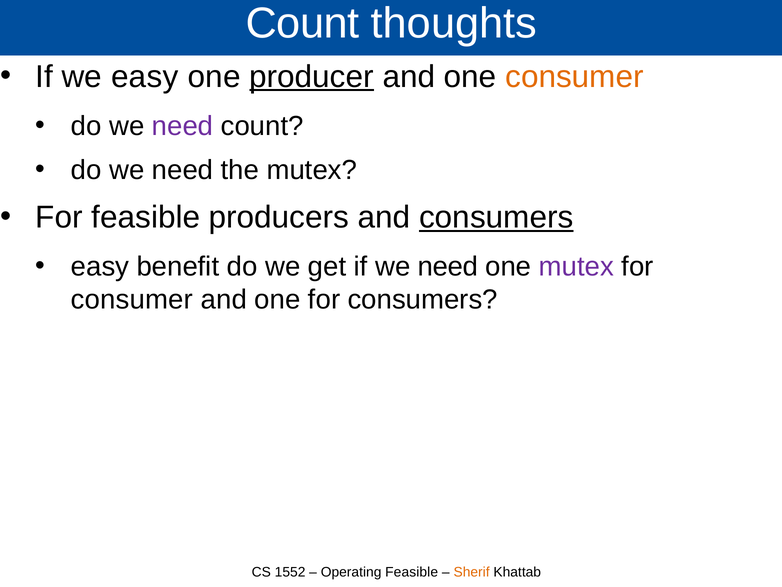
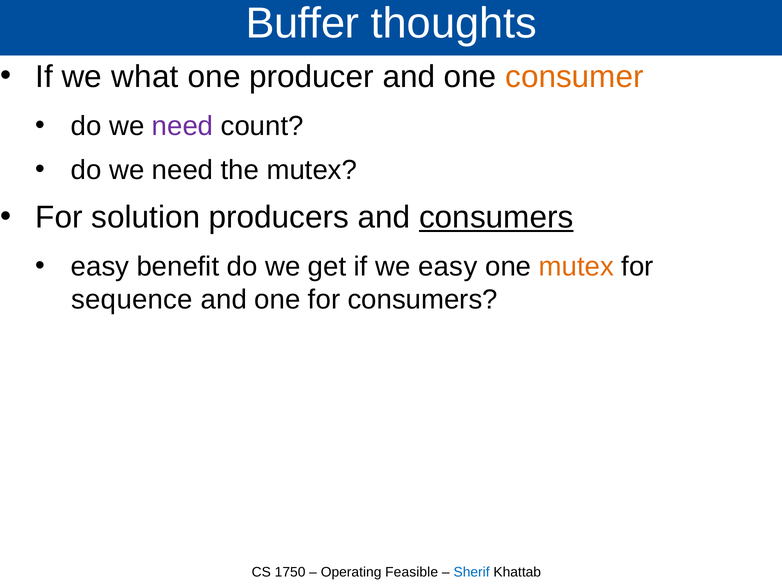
Count: Count -> Buffer (302, 23)
we easy: easy -> what (145, 77)
producer underline: present -> none (312, 77)
For feasible: feasible -> solution (146, 217)
if we need: need -> easy (448, 266)
mutex colour: purple -> orange (576, 266)
consumer: consumer -> sequence (132, 299)
1552: 1552 -> 1750 (290, 571)
Sherif colour: orange -> blue (472, 571)
